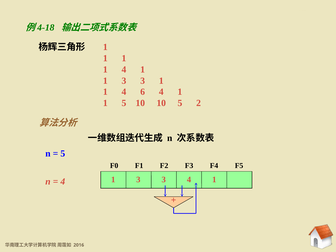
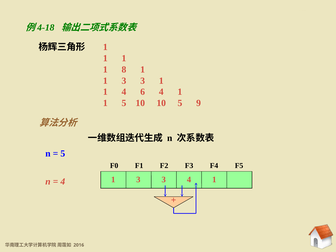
4: 4 -> 8 (124, 70)
2: 2 -> 9 (199, 103)
